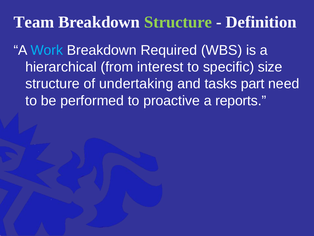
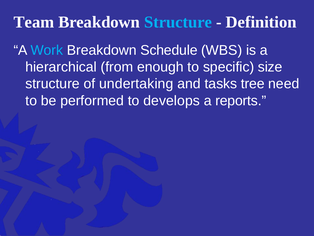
Structure colour: light green -> light blue (178, 22)
Required: Required -> Schedule (169, 50)
interest: interest -> enough (160, 67)
part: part -> tree (253, 84)
proactive: proactive -> develops (172, 100)
